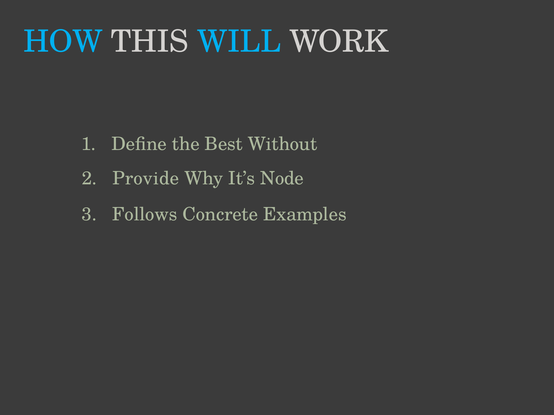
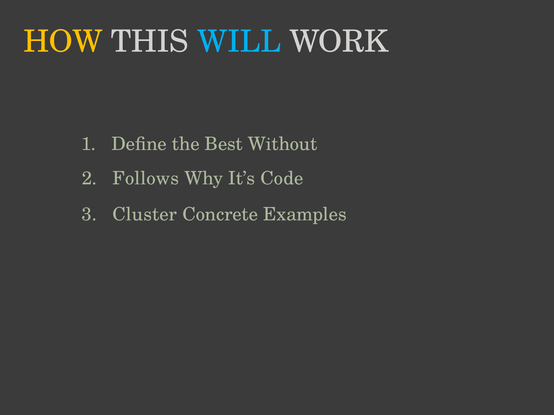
HOW colour: light blue -> yellow (63, 42)
Provide: Provide -> Follows (146, 179)
Node: Node -> Code (282, 179)
Follows: Follows -> Cluster (145, 215)
